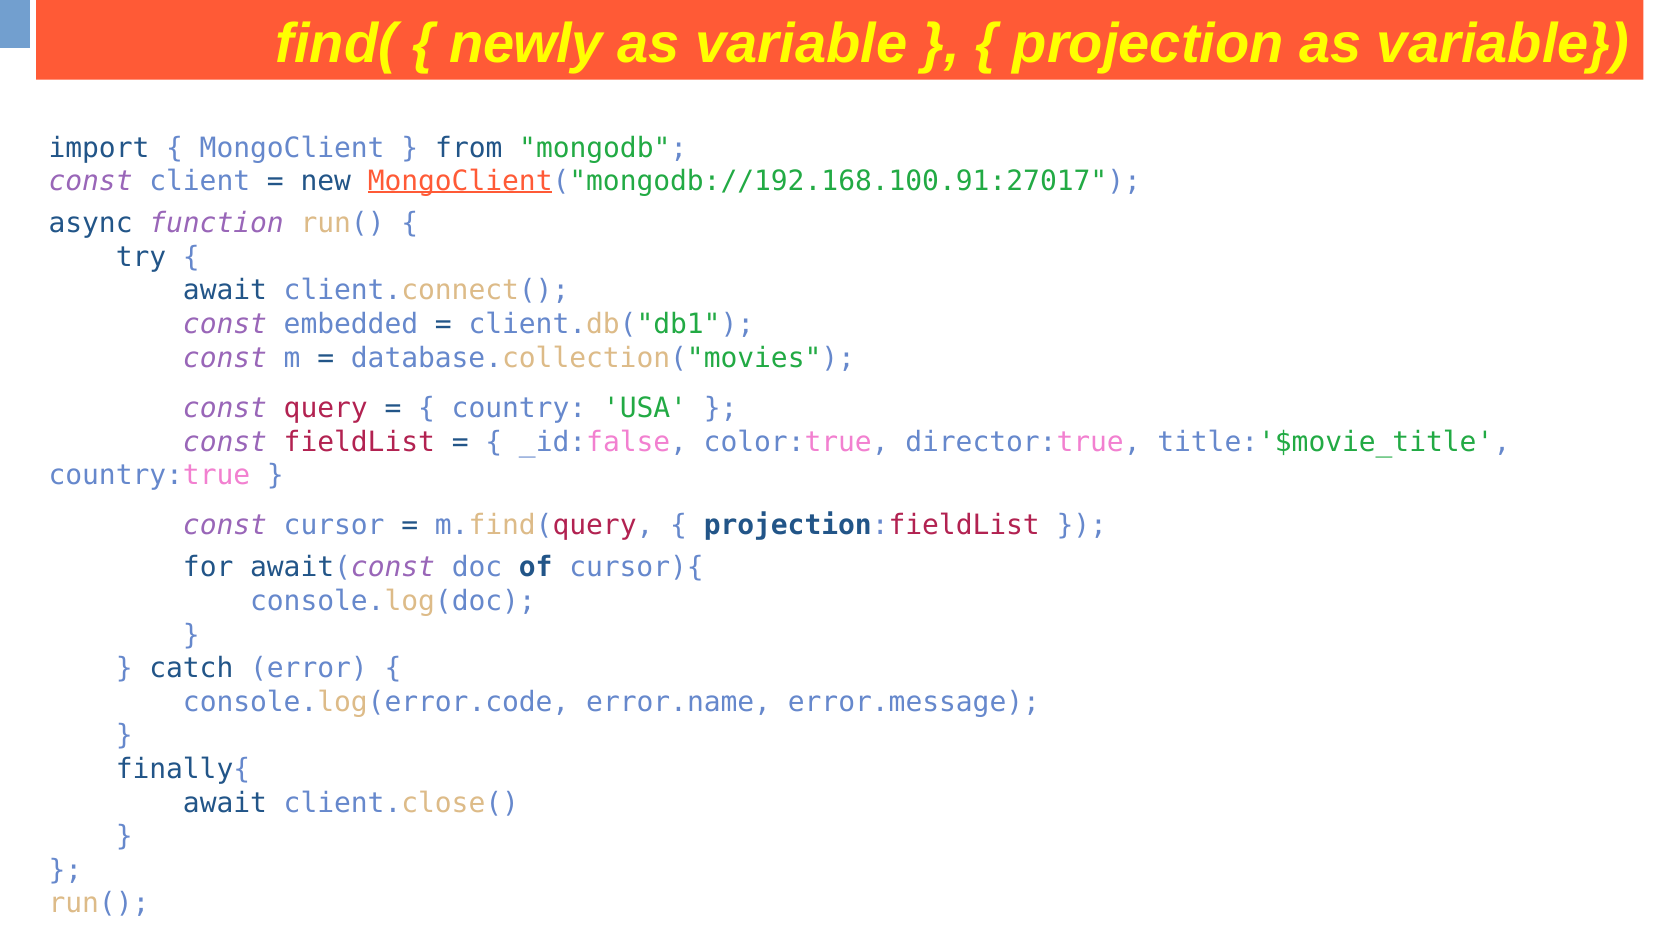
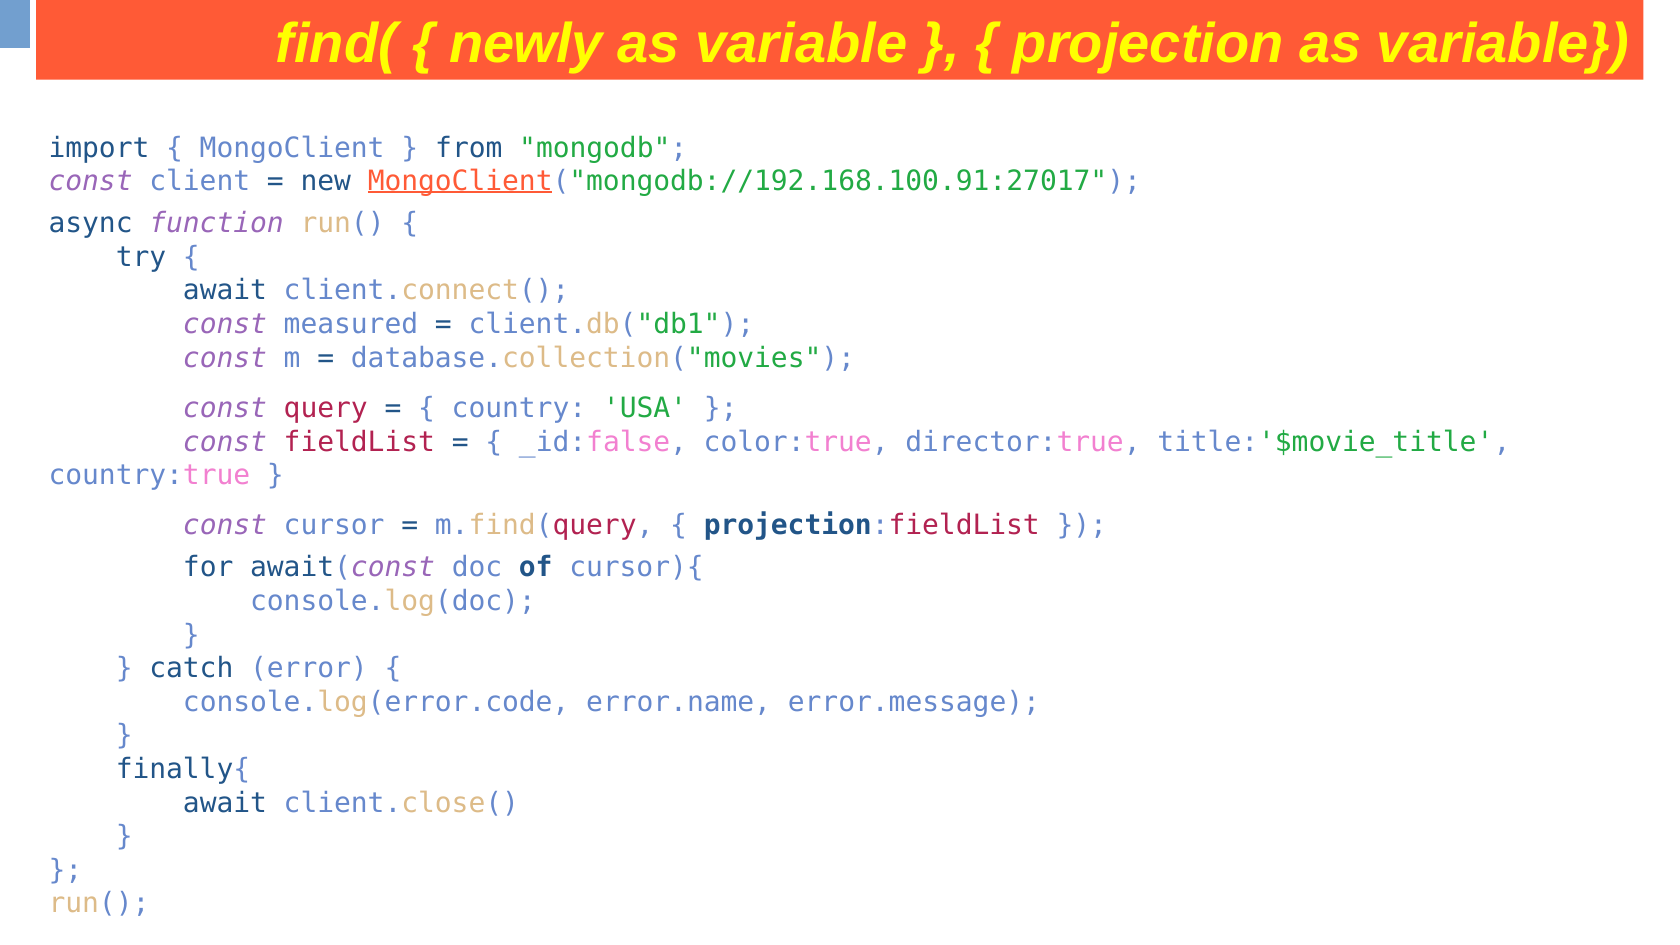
embedded: embedded -> measured (351, 324)
